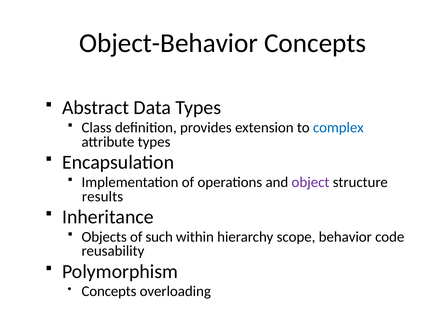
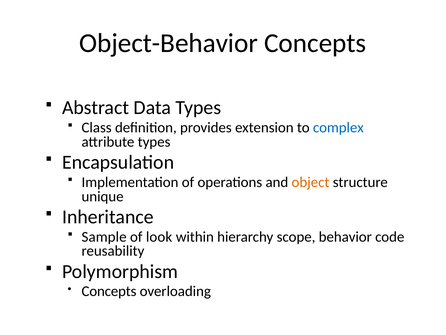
object colour: purple -> orange (311, 182)
results: results -> unique (103, 196)
Objects: Objects -> Sample (104, 236)
such: such -> look (159, 236)
